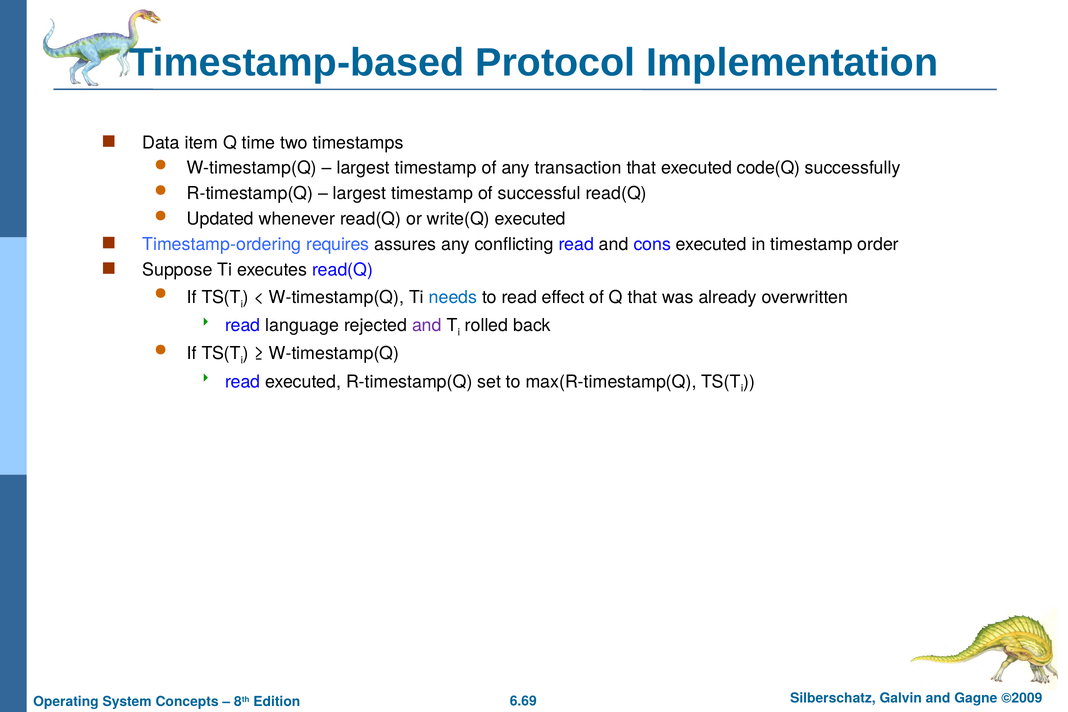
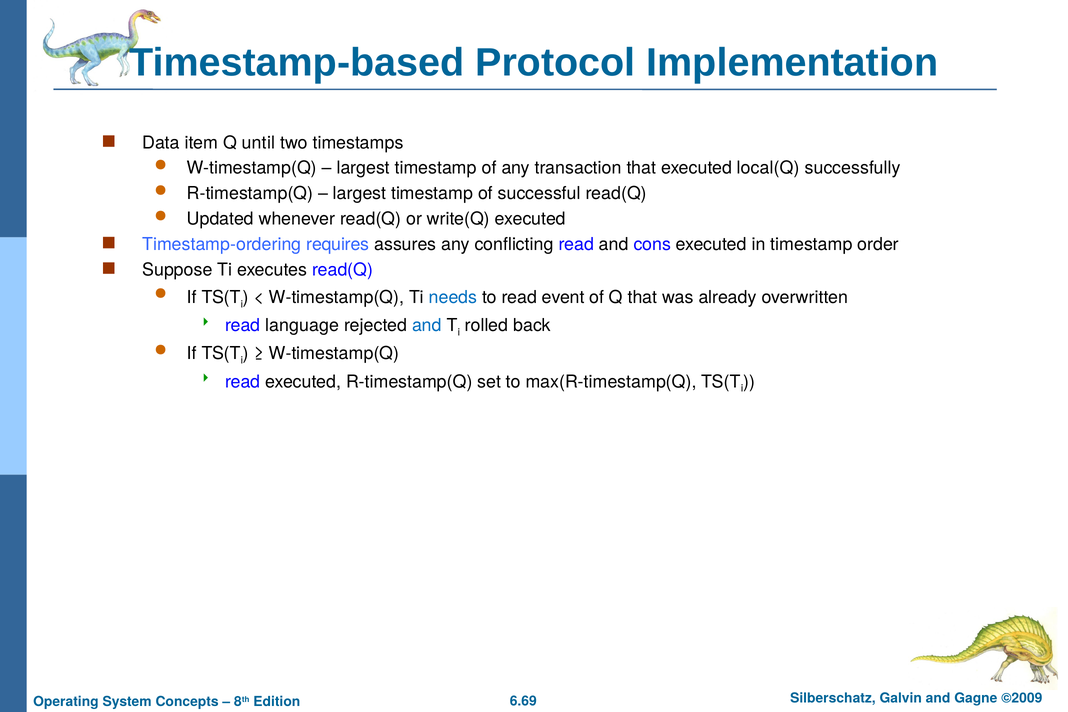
time: time -> until (258, 143)
code(Q: code(Q -> local(Q (768, 168)
effect: effect -> event (563, 297)
and colour: purple -> blue (427, 326)
